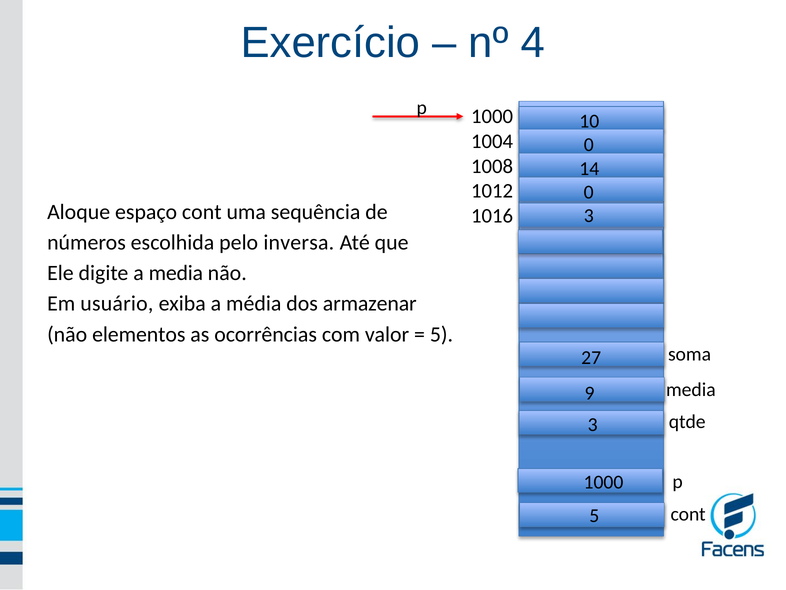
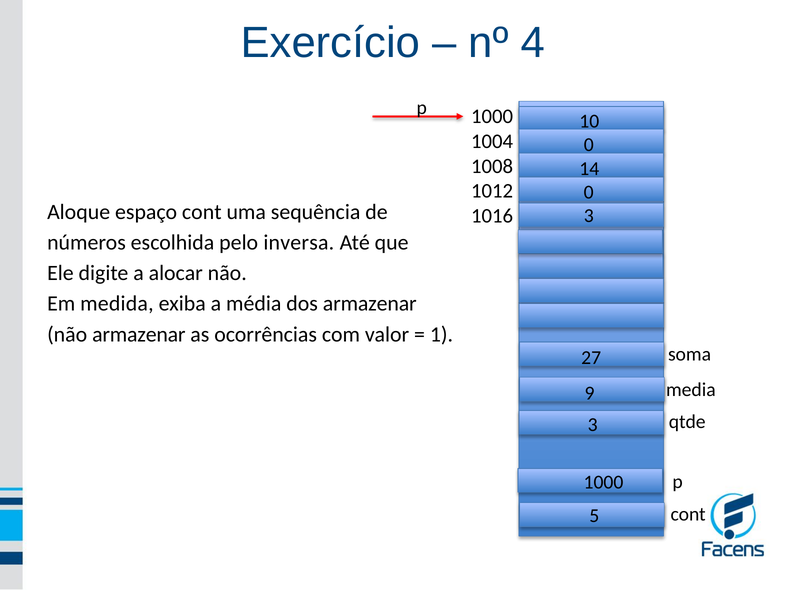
a media: media -> alocar (176, 273)
usuário: usuário -> medida (117, 303)
não elementos: elementos -> armazenar (139, 334)
5: 5 -> 1 (442, 334)
